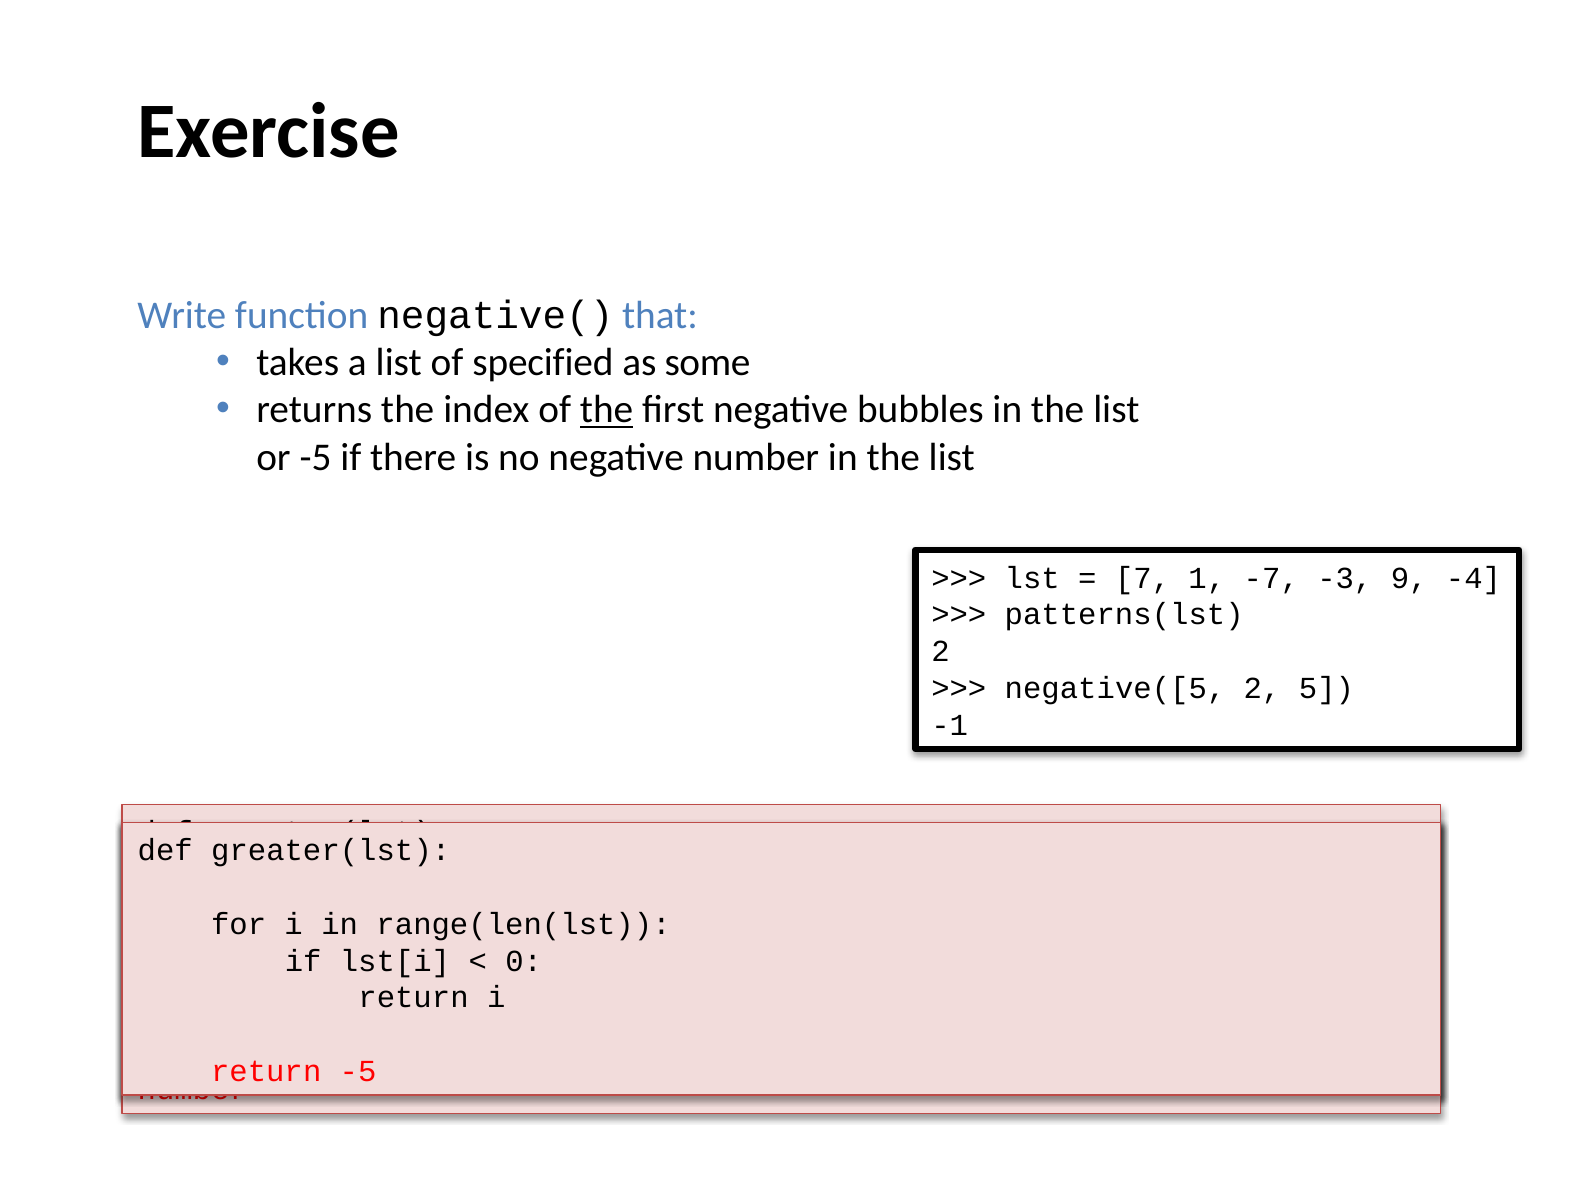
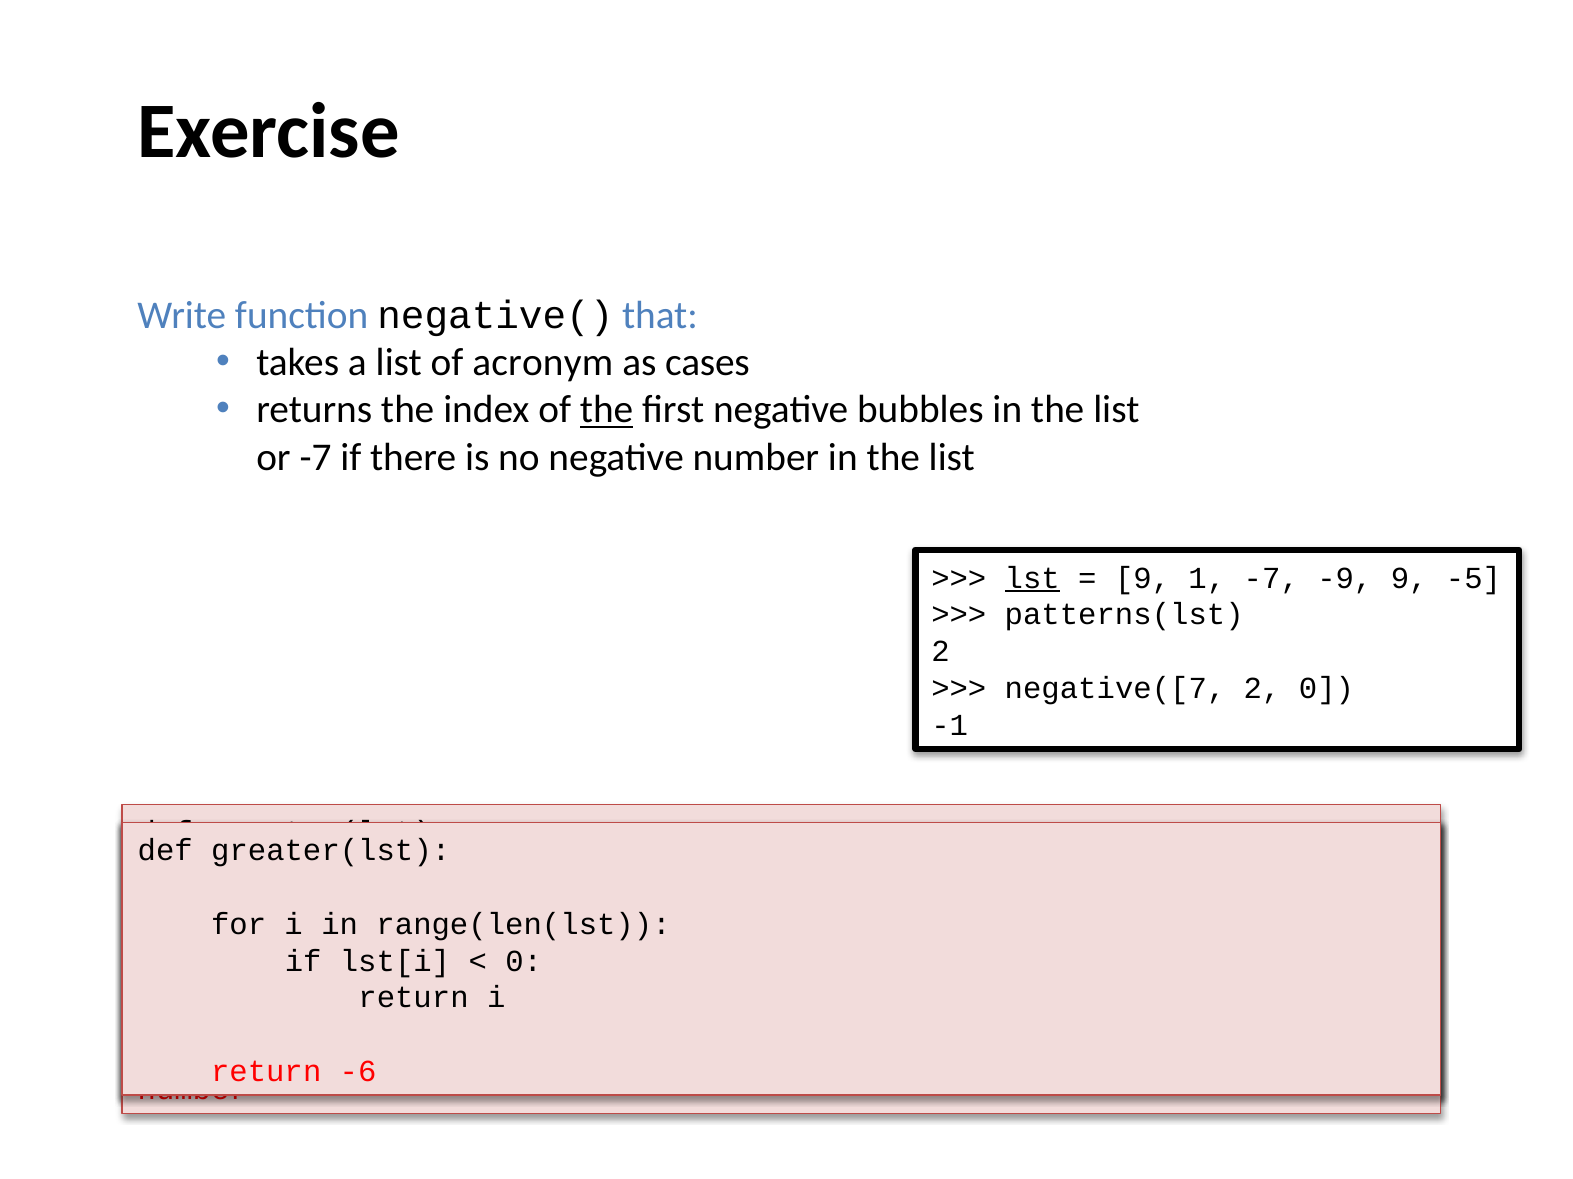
specified: specified -> acronym (543, 363)
some: some -> cases (707, 363)
or -5: -5 -> -7 (315, 457)
lst underline: none -> present (1032, 578)
7: 7 -> 9 (1143, 578)
-3: -3 -> -9 (1345, 578)
-4: -4 -> -5 (1473, 578)
negative([5: negative([5 -> negative([7 (1115, 689)
2 5: 5 -> 0 (1326, 689)
-5: -5 -> -6 (358, 1072)
